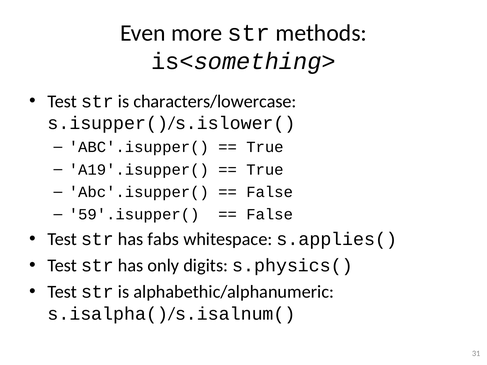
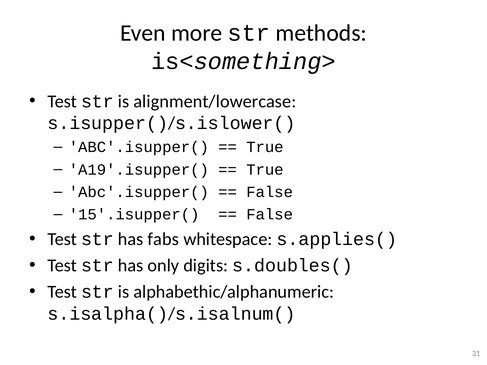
characters/lowercase: characters/lowercase -> alignment/lowercase (215, 101)
59'.isupper(: 59'.isupper( -> 15'.isupper( (134, 215)
s.physics(: s.physics( -> s.doubles( (292, 266)
